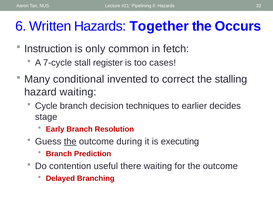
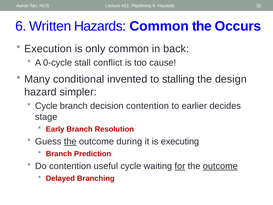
Hazards Together: Together -> Common (159, 26)
Instruction: Instruction -> Execution (48, 49)
fetch: fetch -> back (176, 49)
7-cycle: 7-cycle -> 0-cycle (58, 63)
register: register -> conflict (108, 63)
cases: cases -> cause (163, 63)
correct: correct -> stalling (178, 79)
stalling: stalling -> design (231, 79)
hazard waiting: waiting -> simpler (78, 92)
decision techniques: techniques -> contention (147, 106)
useful there: there -> cycle (131, 166)
for underline: none -> present (180, 166)
outcome underline: none -> present (220, 166)
